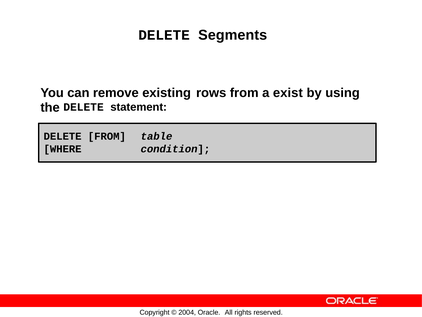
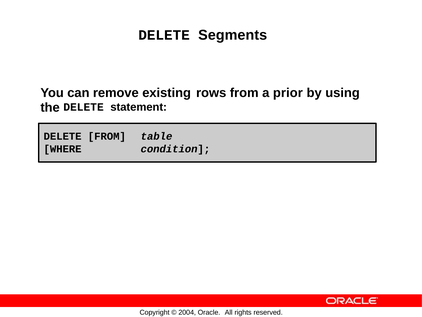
exist: exist -> prior (288, 93)
